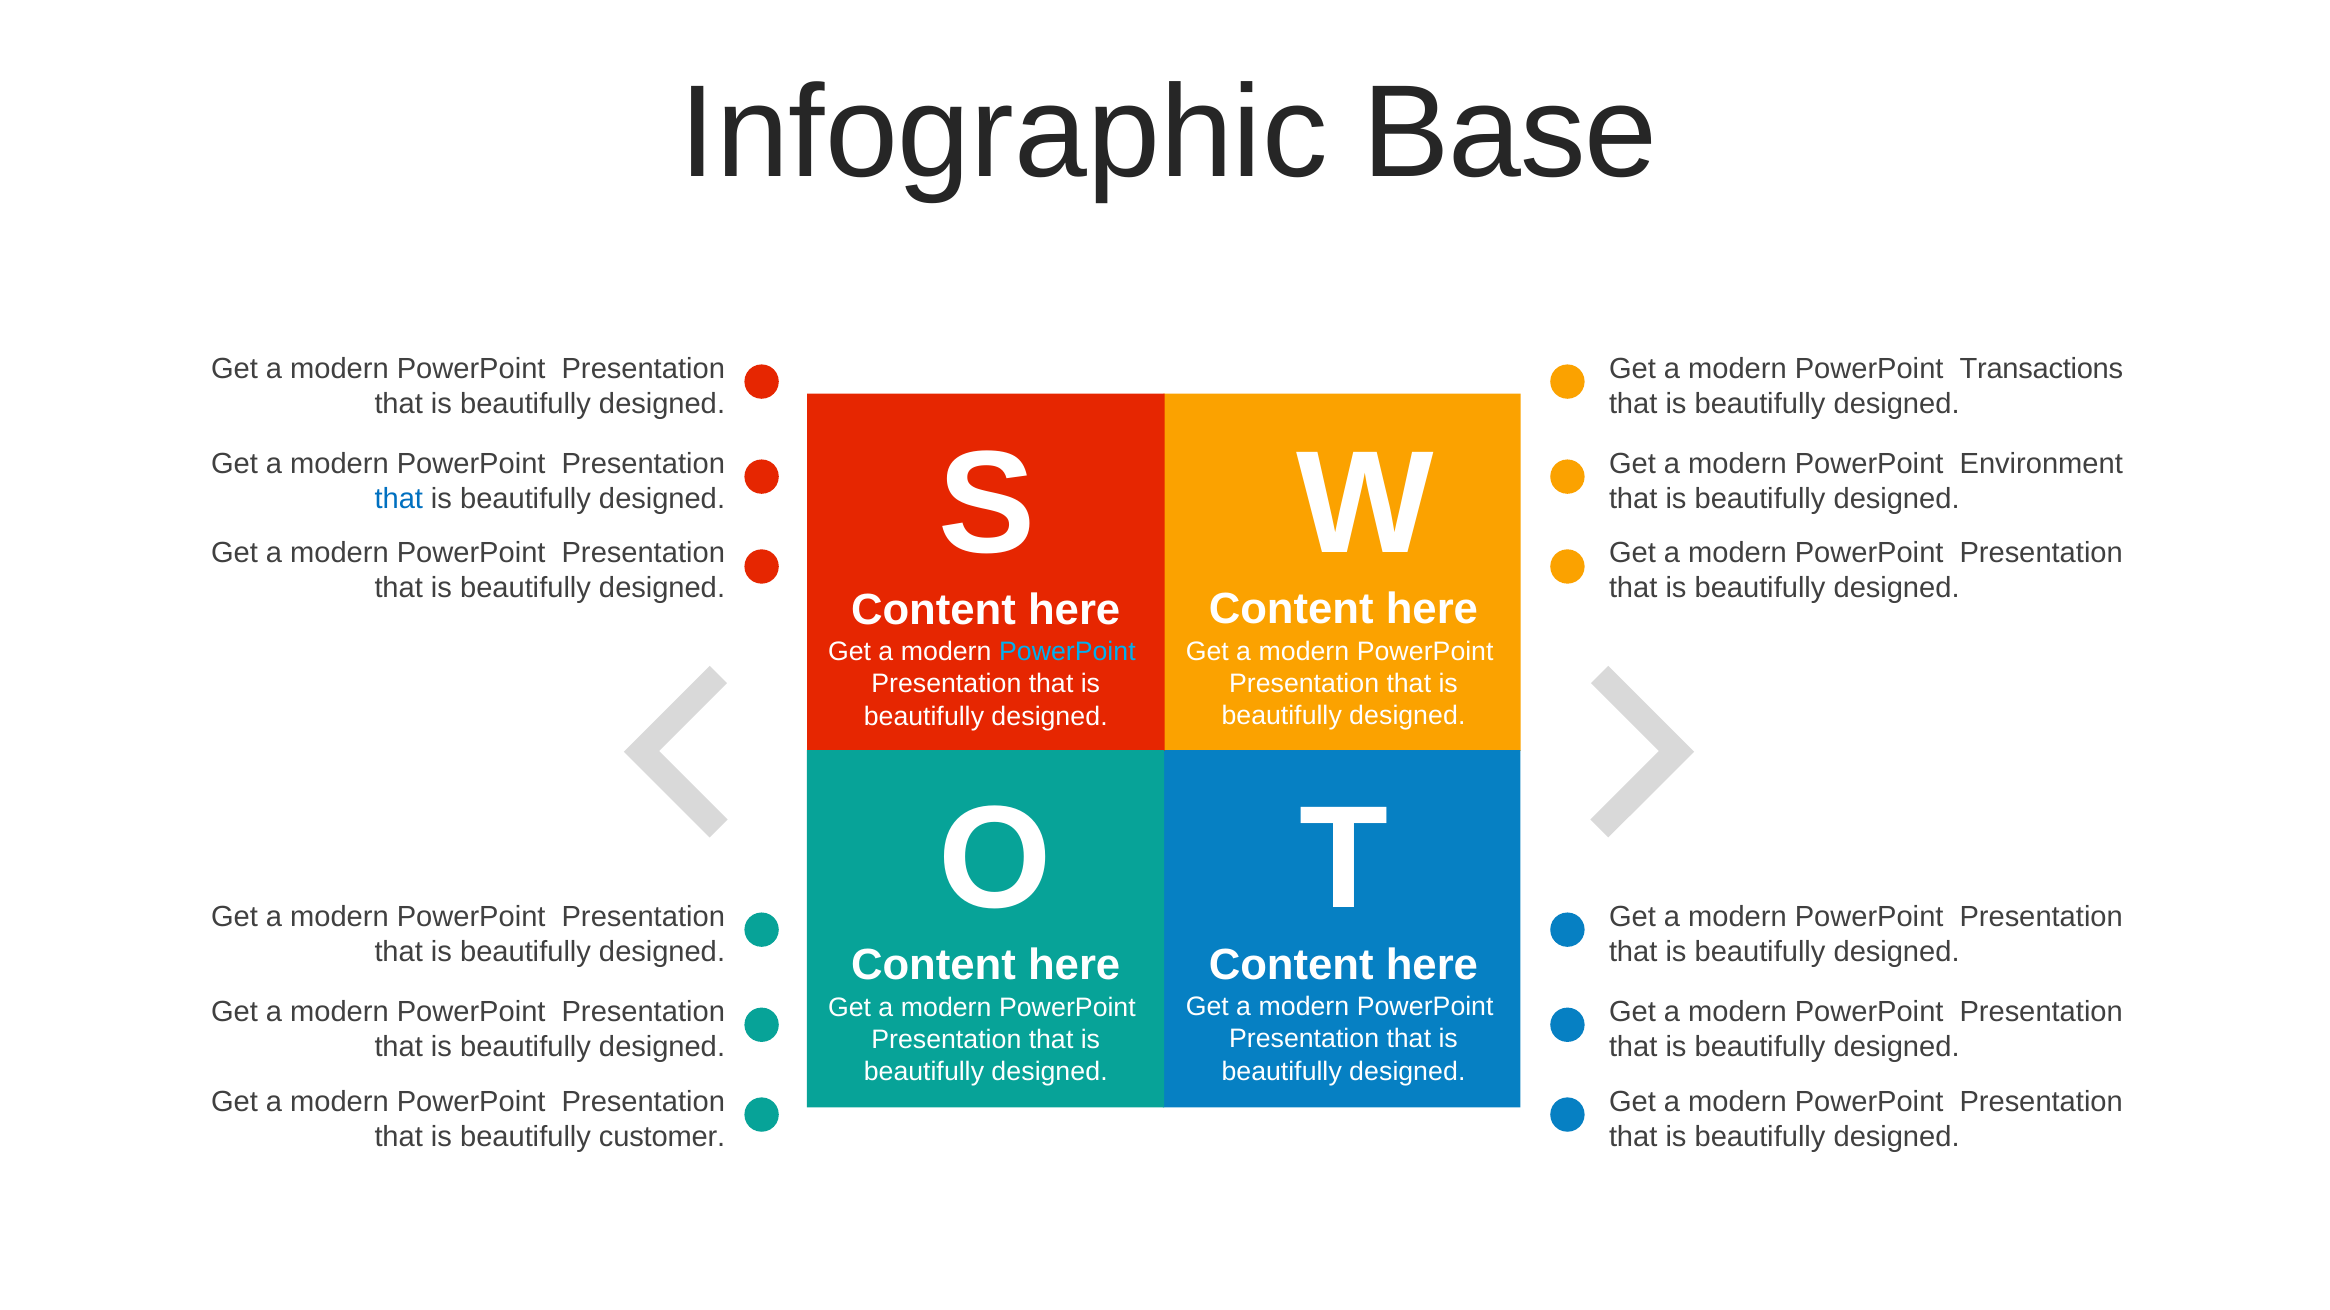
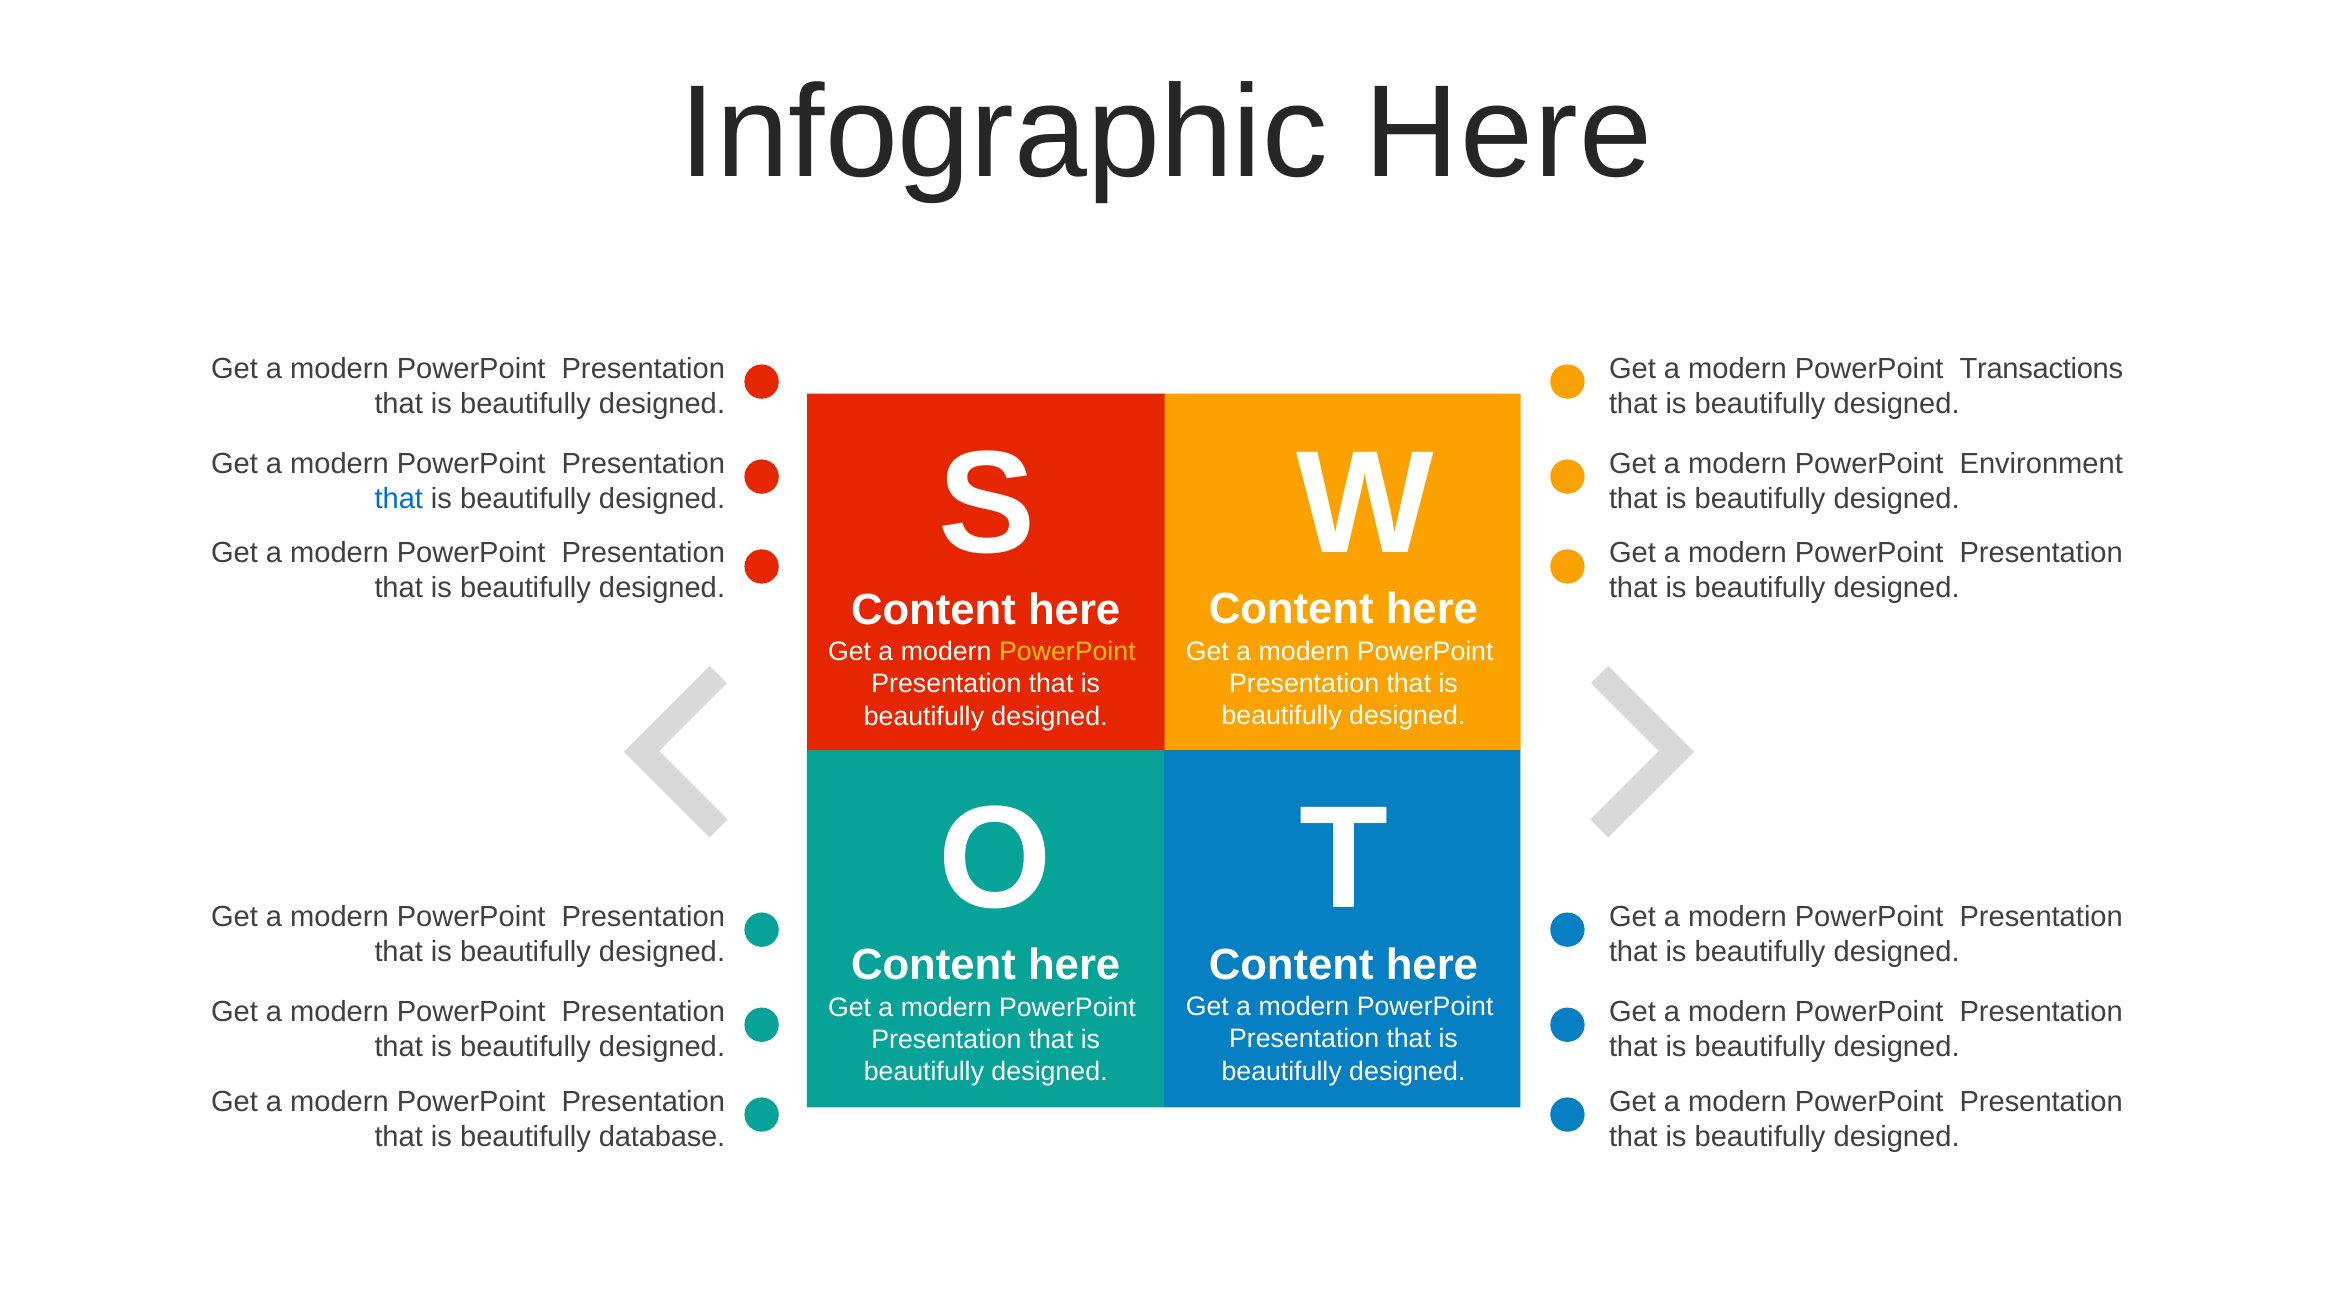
Infographic Base: Base -> Here (1509, 133)
PowerPoint colour: light blue -> yellow (1067, 652)
customer: customer -> database (662, 1137)
